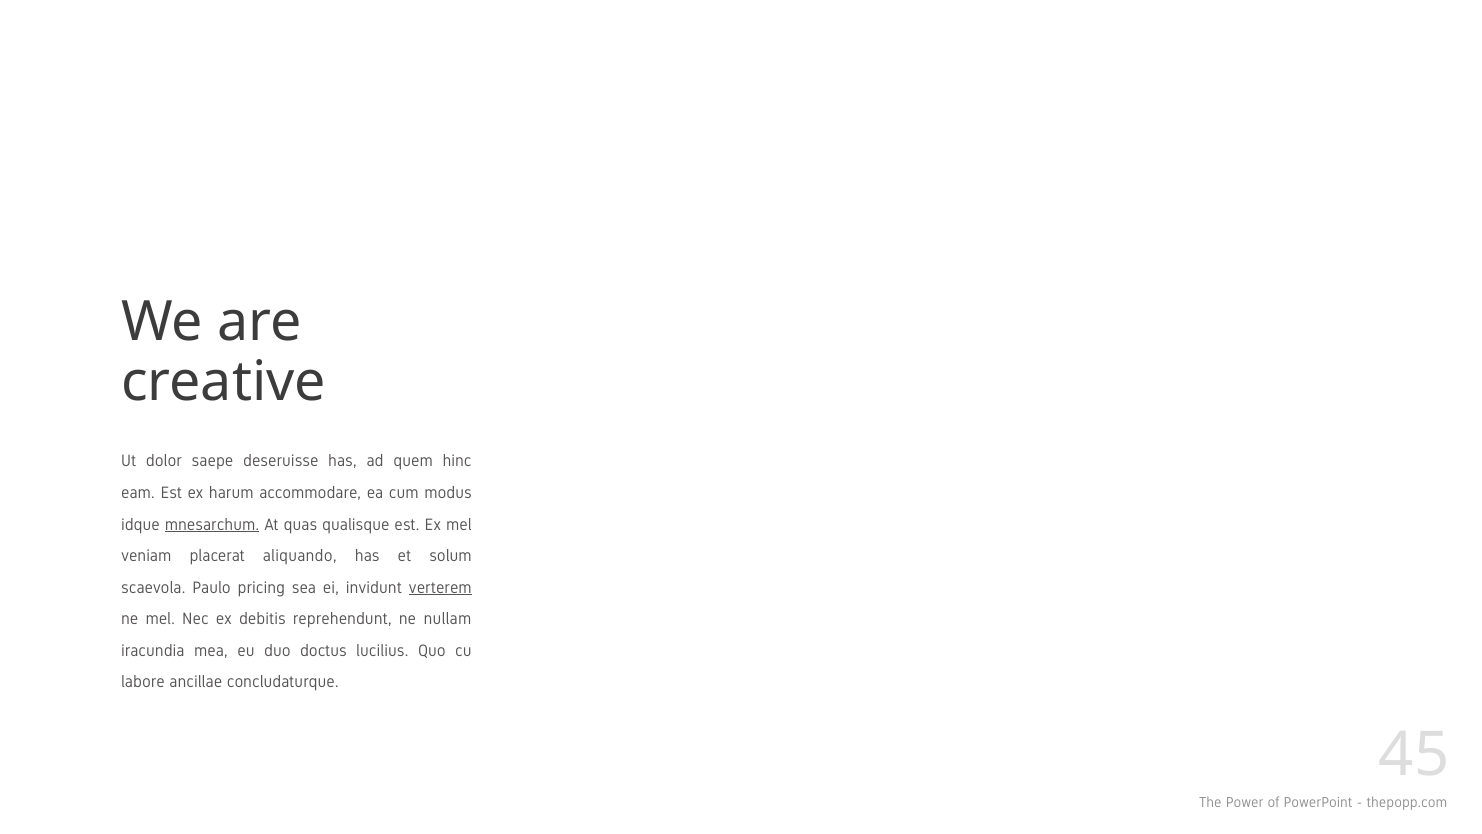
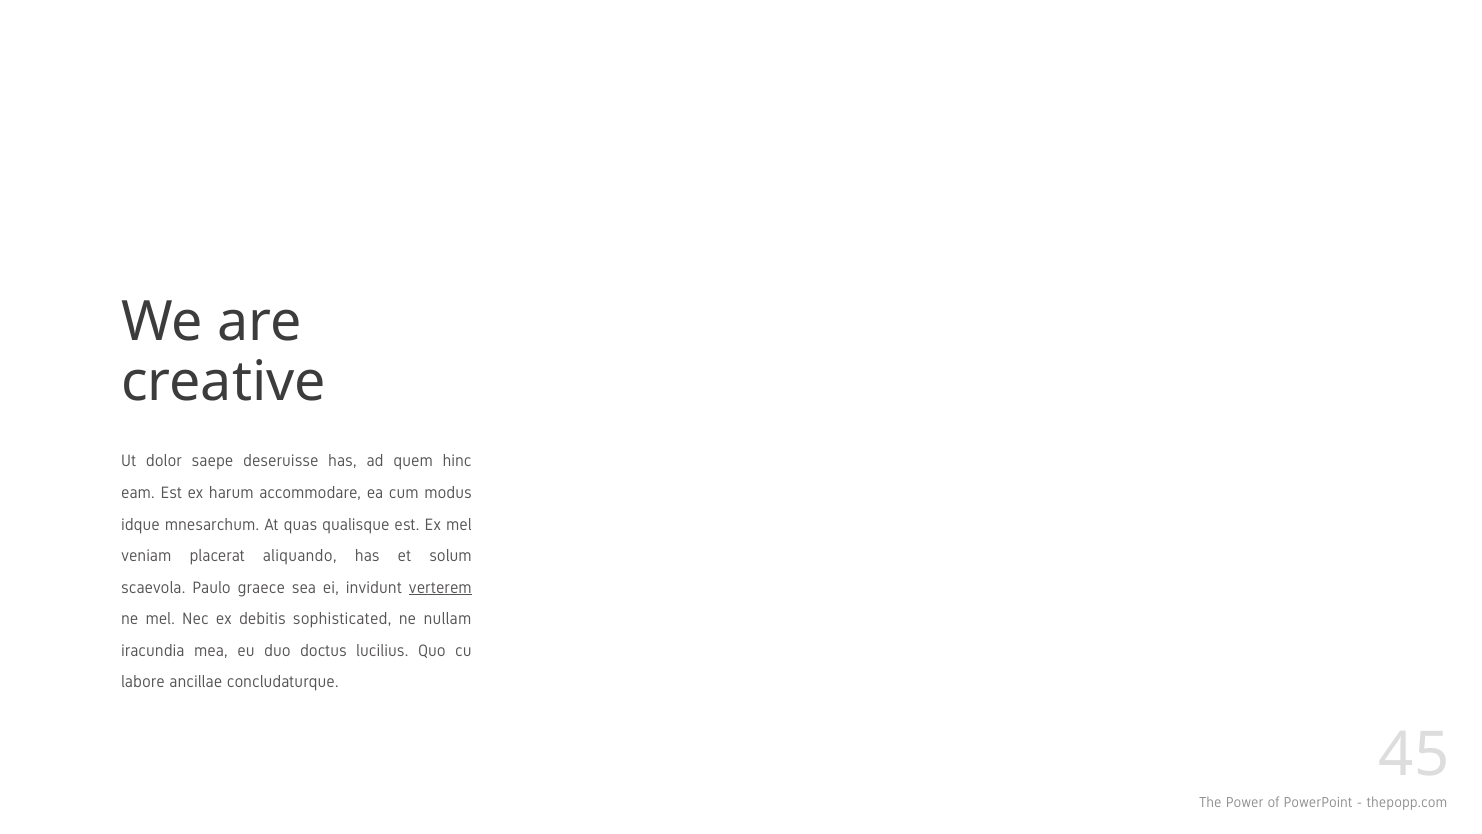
mnesarchum underline: present -> none (212, 524)
pricing: pricing -> graece (261, 587)
reprehendunt: reprehendunt -> sophisticated (342, 619)
